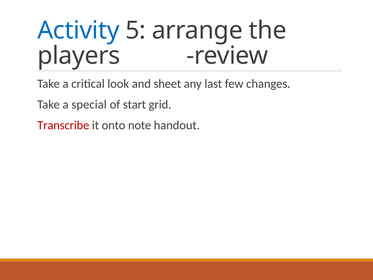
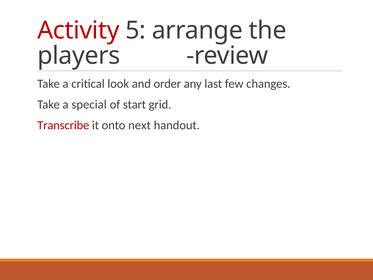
Activity colour: blue -> red (78, 30)
sheet: sheet -> order (167, 84)
note: note -> next (140, 125)
